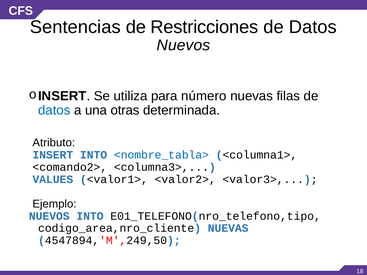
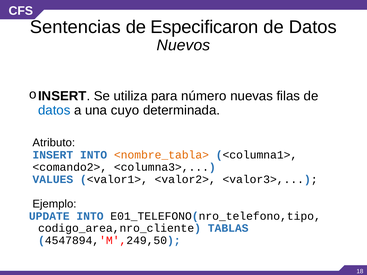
Restricciones: Restricciones -> Especificaron (204, 27)
otras: otras -> cuyo (125, 110)
<nombre_tabla> colour: blue -> orange (161, 155)
NUEVOS: NUEVOS -> UPDATE (49, 216)
codigo_area,nro_cliente NUEVAS: NUEVAS -> TABLAS (228, 228)
